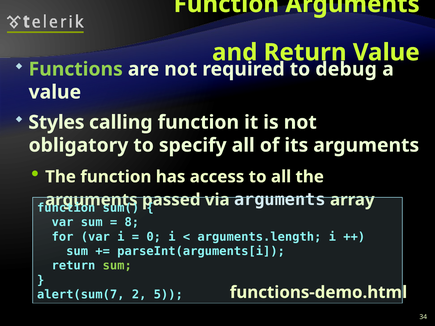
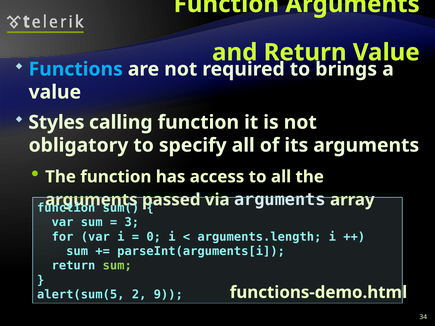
Functions colour: light green -> light blue (76, 69)
debug: debug -> brings (346, 69)
8: 8 -> 3 (132, 222)
alert(sum(7: alert(sum(7 -> alert(sum(5 (81, 295)
5: 5 -> 9 (168, 295)
